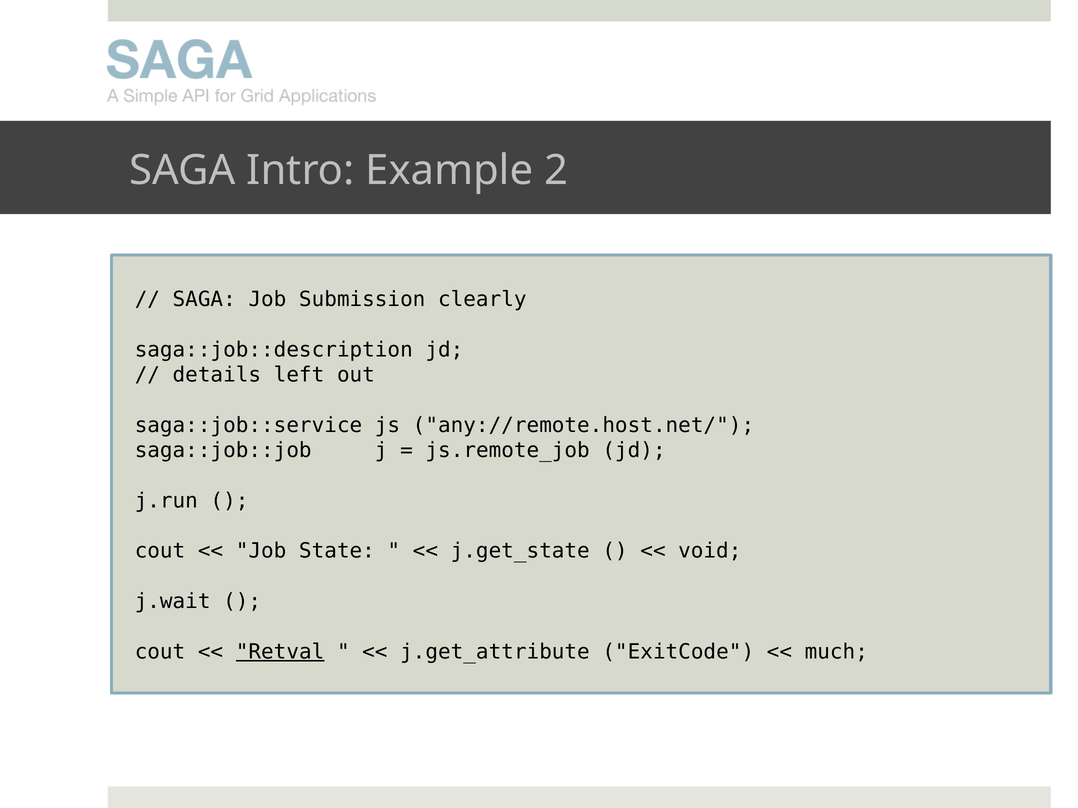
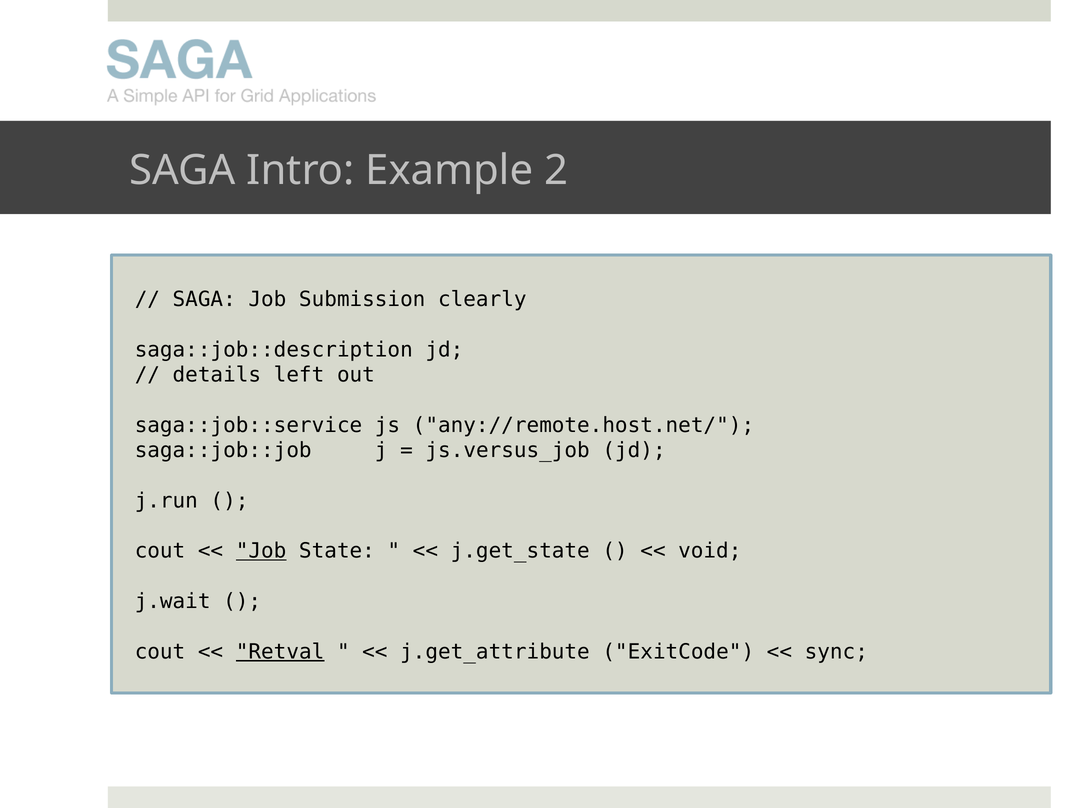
js.remote_job: js.remote_job -> js.versus_job (508, 451)
Job underline: none -> present (261, 551)
much: much -> sync (836, 652)
